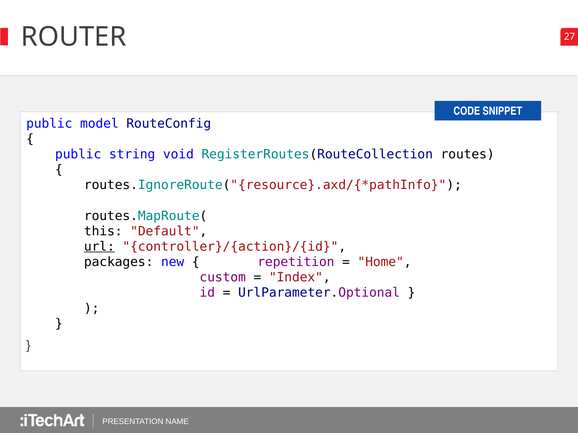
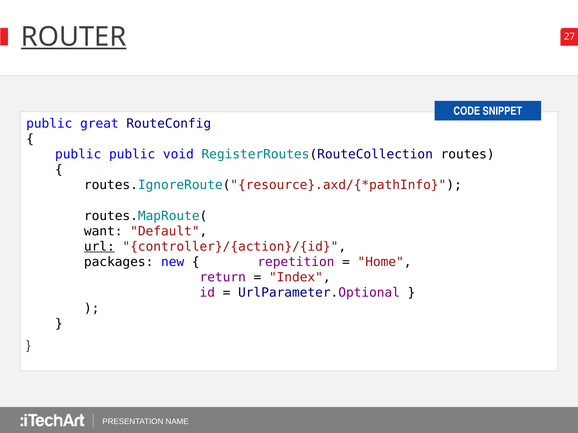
ROUTER underline: none -> present (74, 37)
model: model -> great (99, 124)
public string: string -> public (132, 154)
this: this -> want (103, 231)
custom: custom -> return (223, 278)
